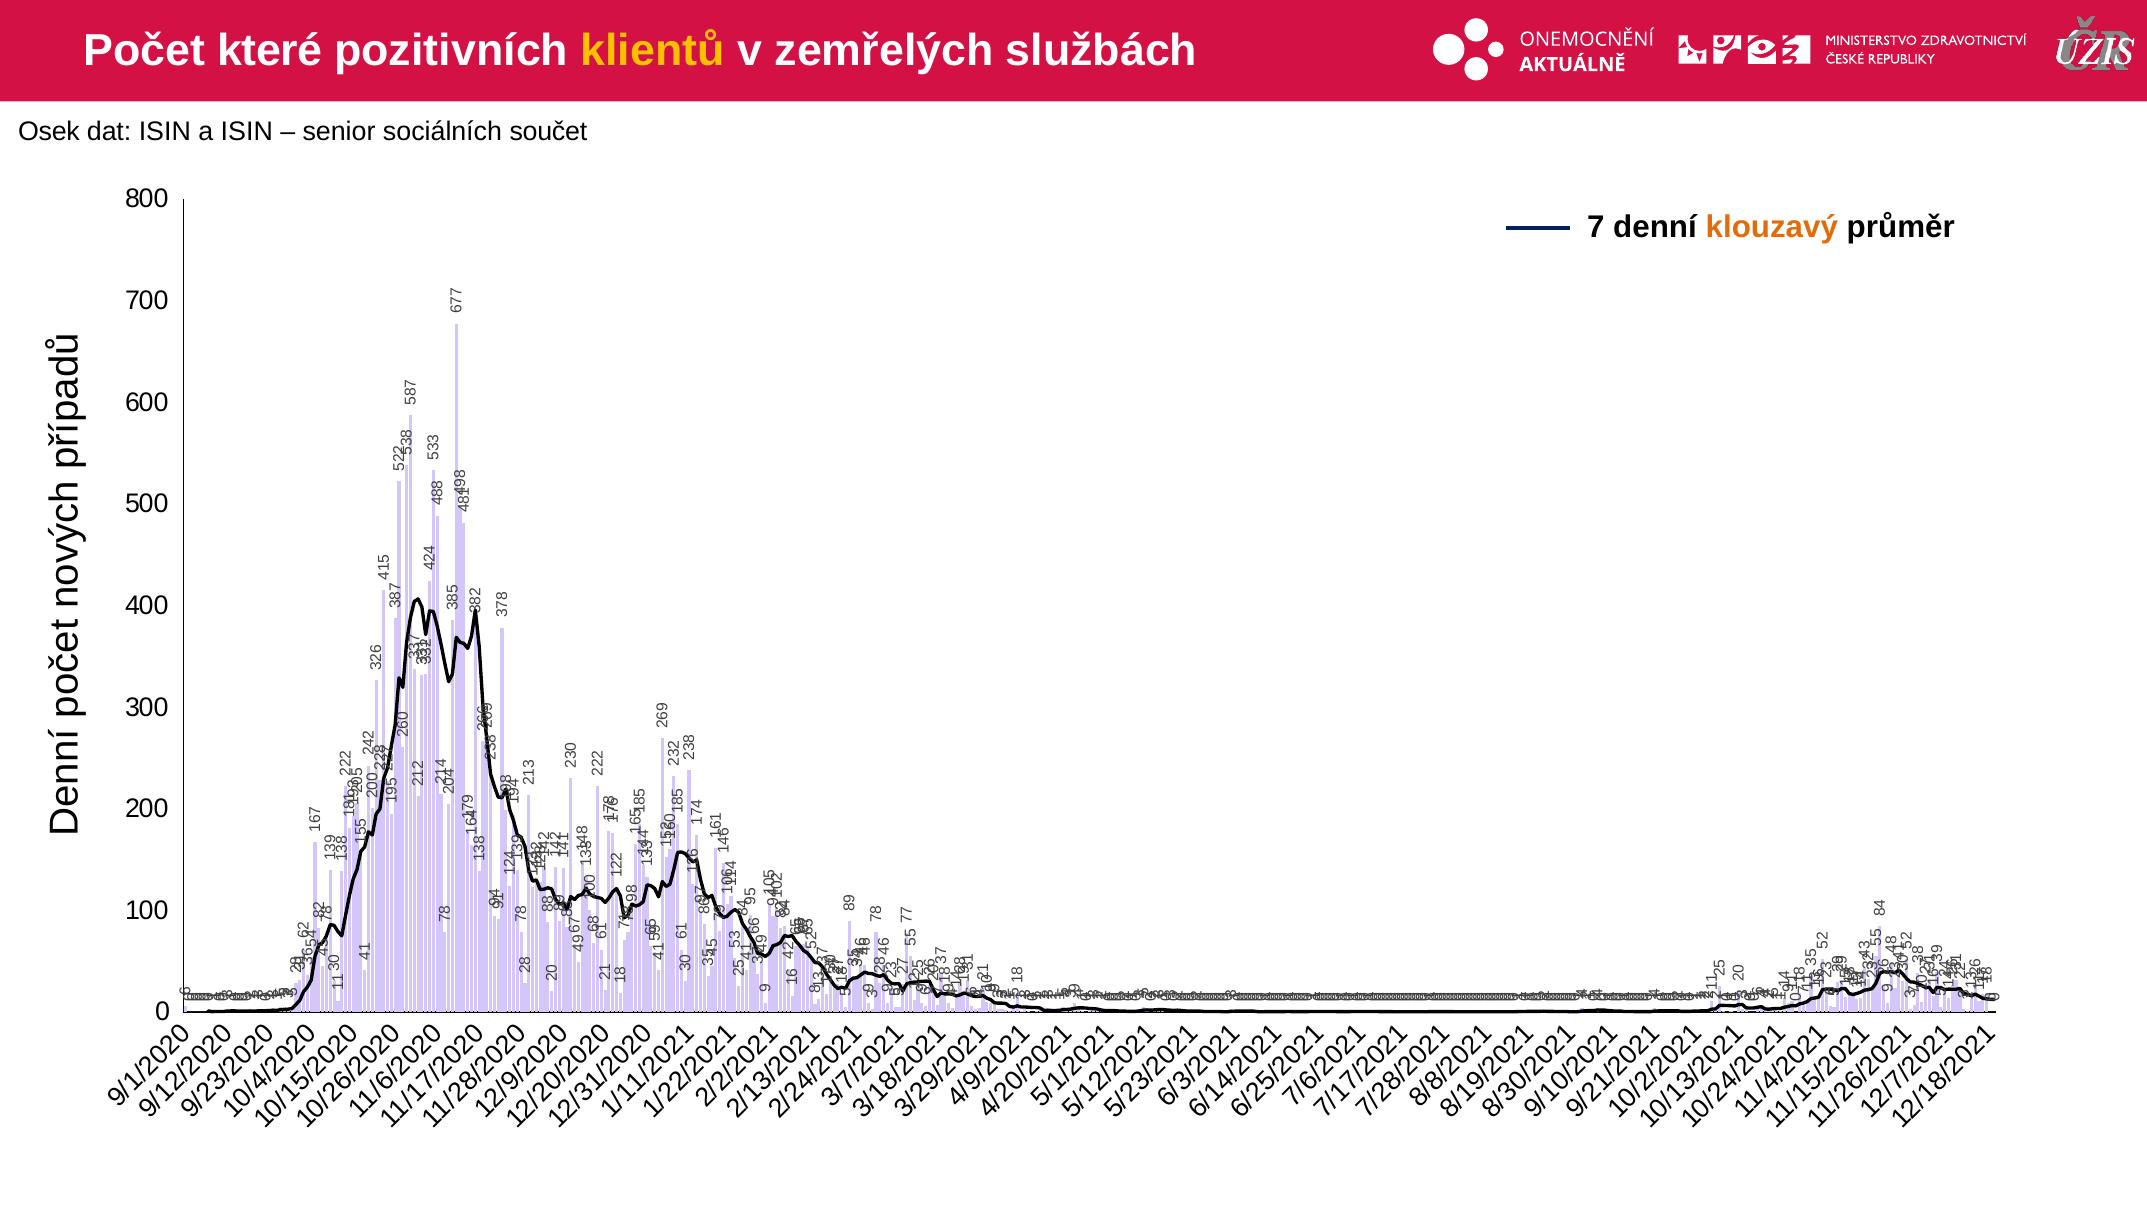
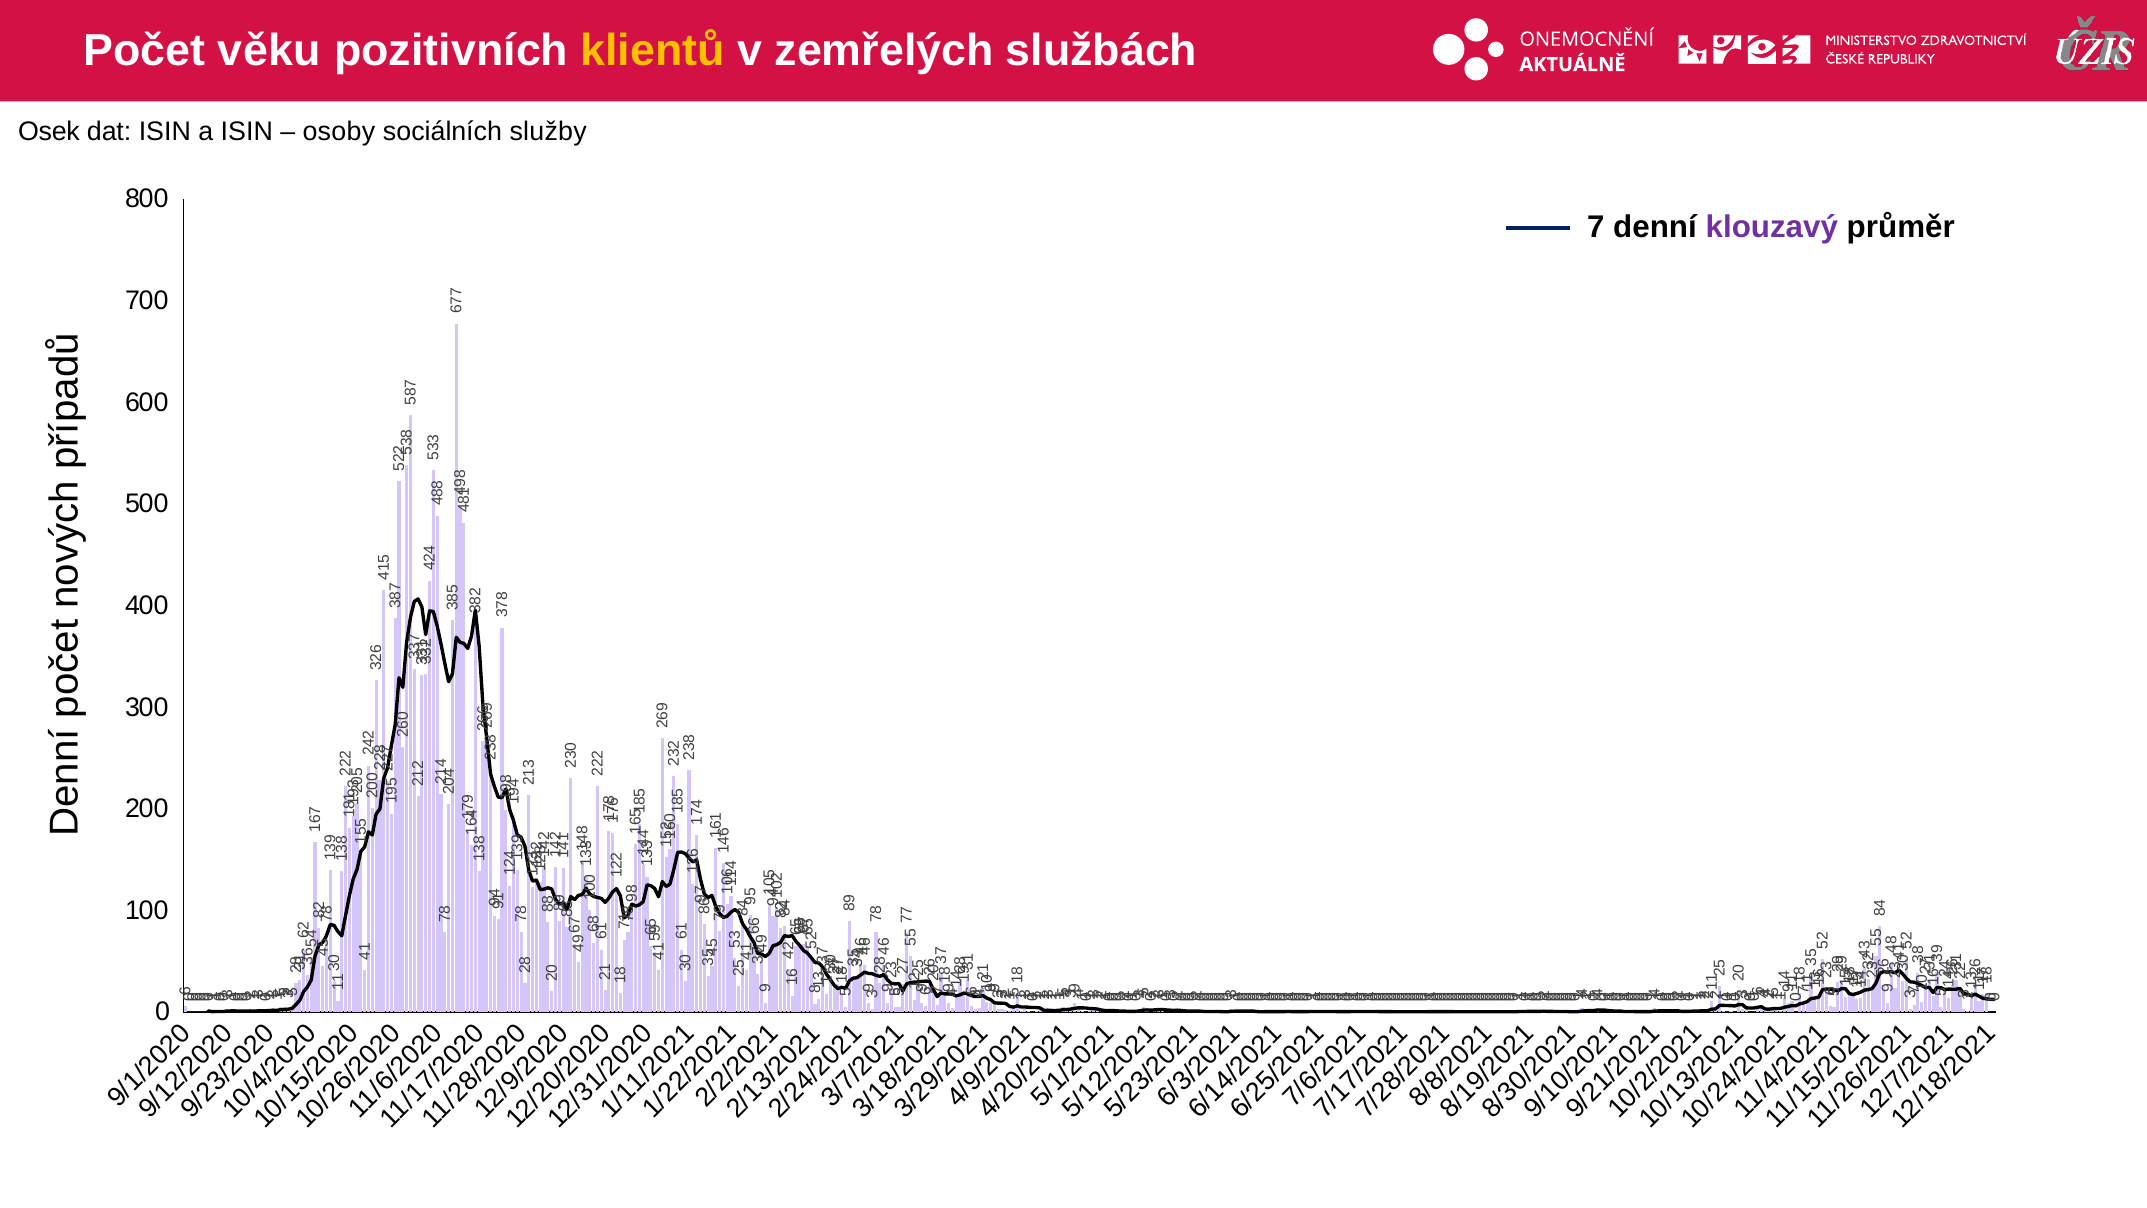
které: které -> věku (269, 50)
senior: senior -> osoby (339, 131)
součet: součet -> služby (548, 131)
klouzavý colour: orange -> purple (1772, 227)
